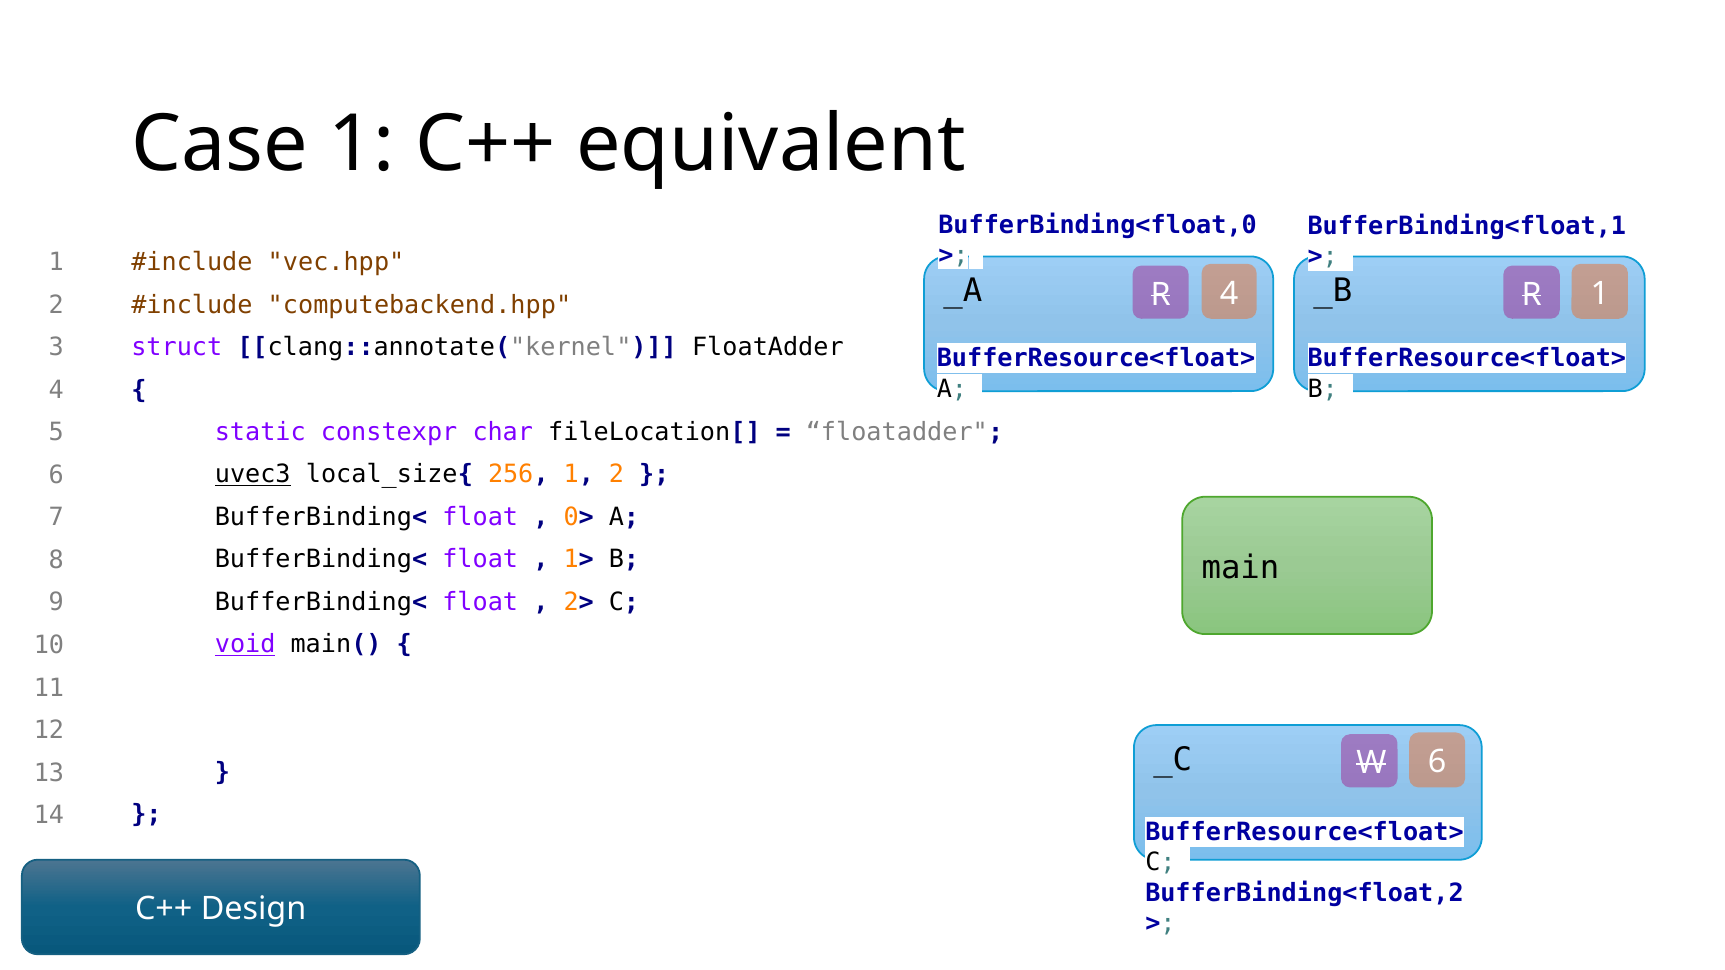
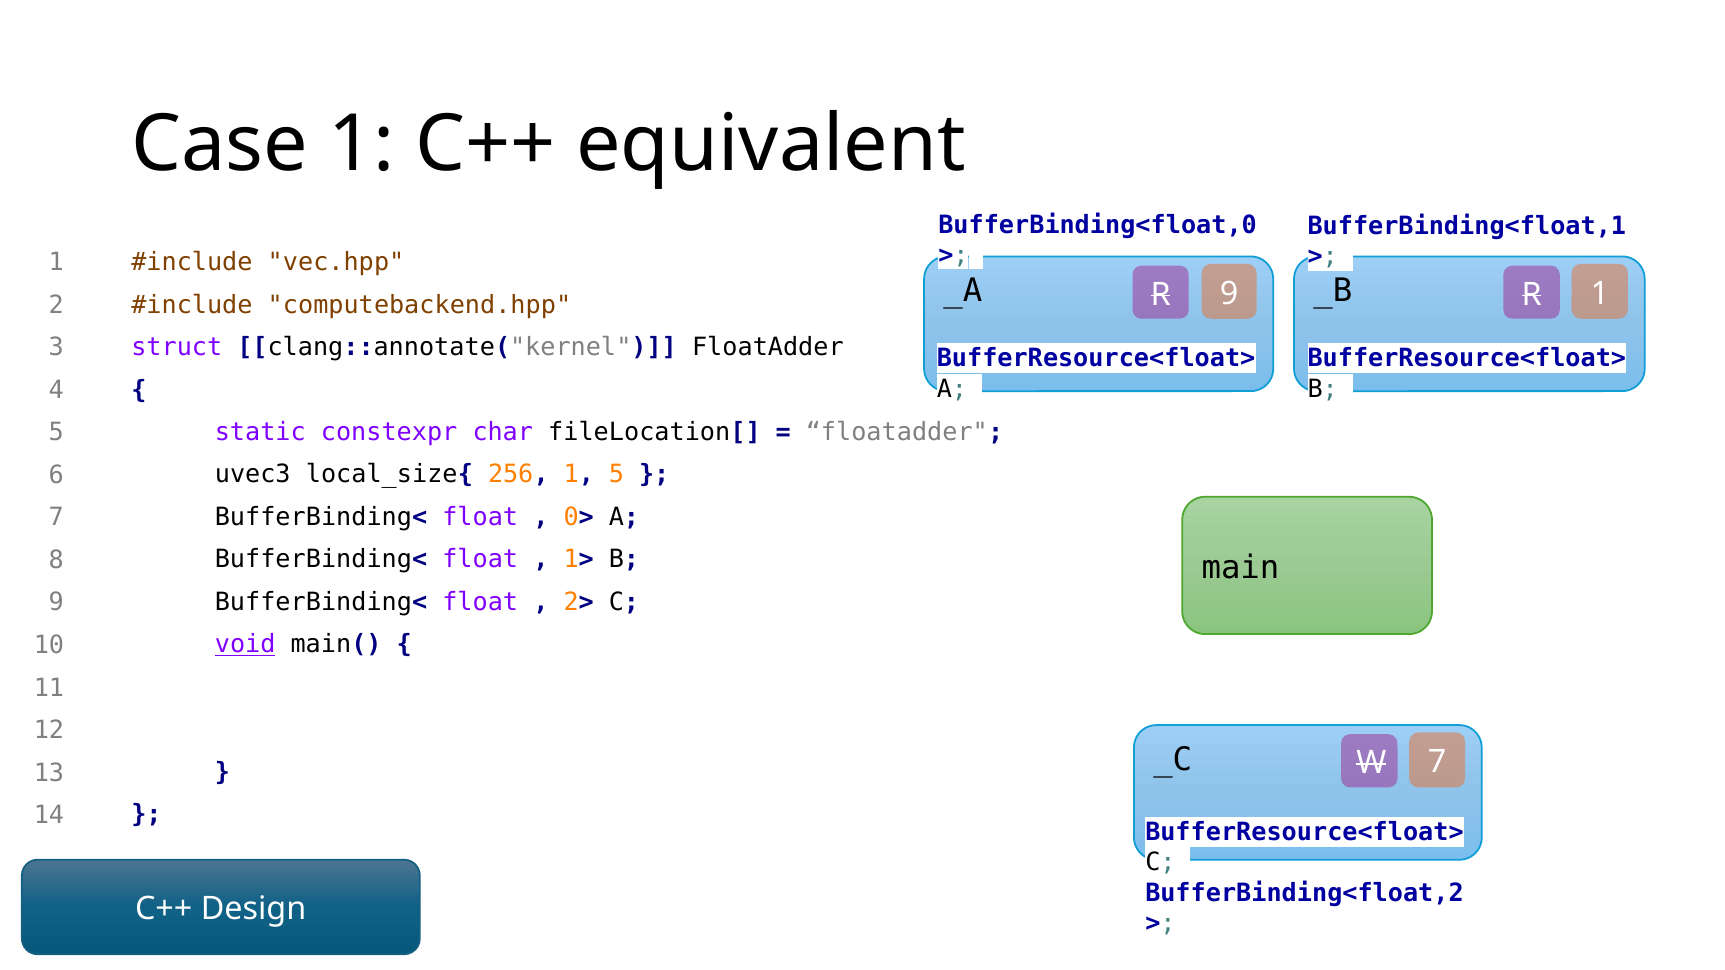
_A 4: 4 -> 9 (1229, 294)
uvec3 underline: present -> none (253, 475)
256 1 2: 2 -> 5 (616, 475)
_C 6: 6 -> 7 (1437, 762)
